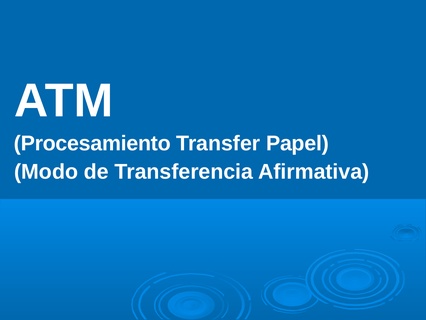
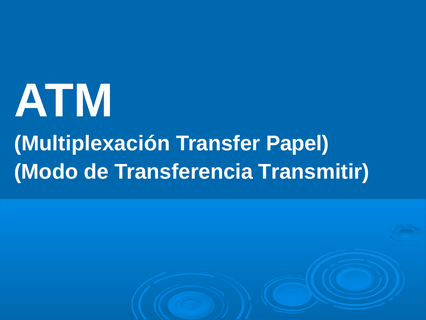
Procesamiento: Procesamiento -> Multiplexación (92, 143)
Afirmativa: Afirmativa -> Transmitir (314, 172)
